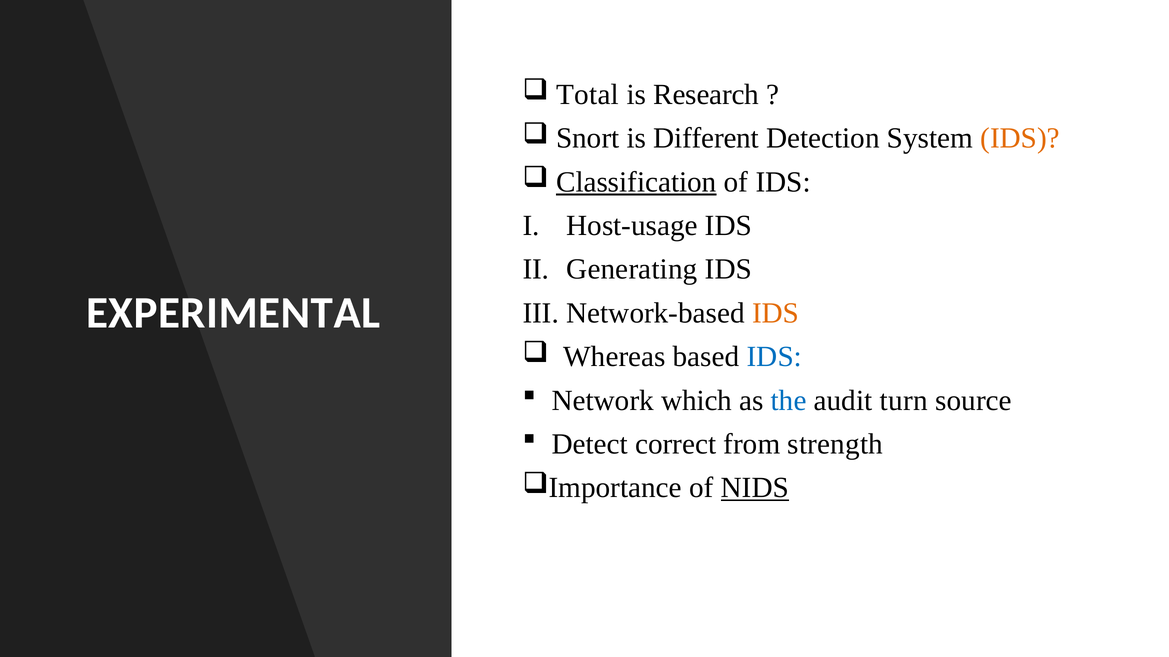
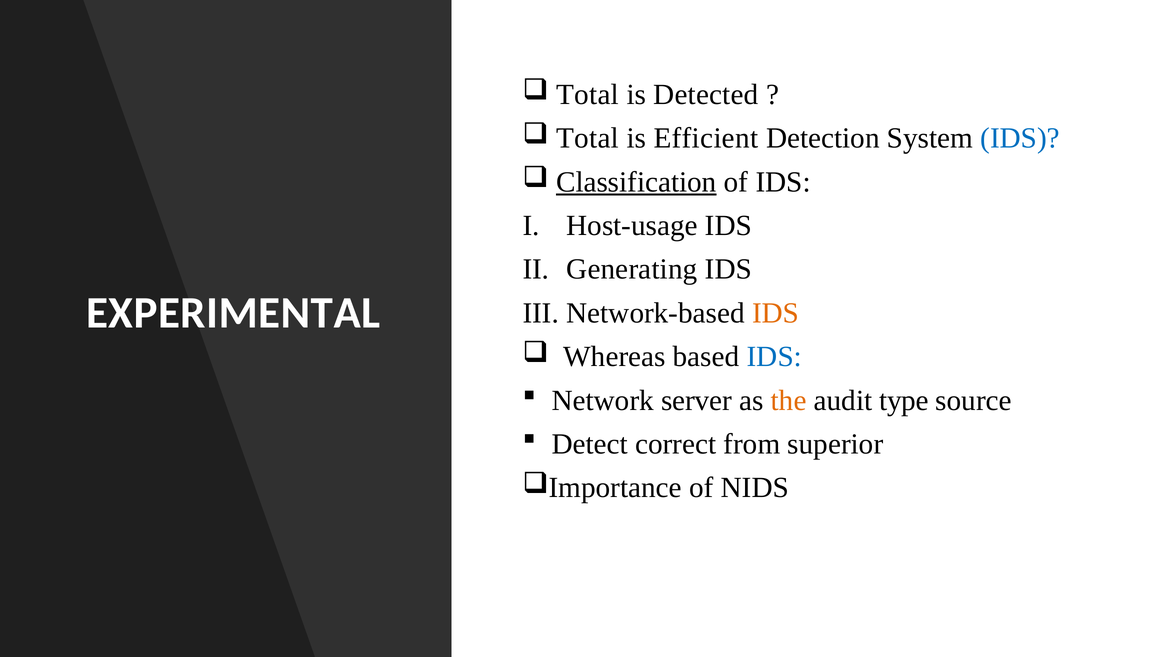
Research: Research -> Detected (706, 95)
Snort: Snort -> Total (588, 138)
Different: Different -> Efficient (706, 138)
IDS colour: orange -> blue (1020, 138)
which: which -> server (697, 401)
the colour: blue -> orange (789, 401)
turn: turn -> type (904, 401)
strength: strength -> superior (835, 444)
NIDS underline: present -> none (755, 488)
